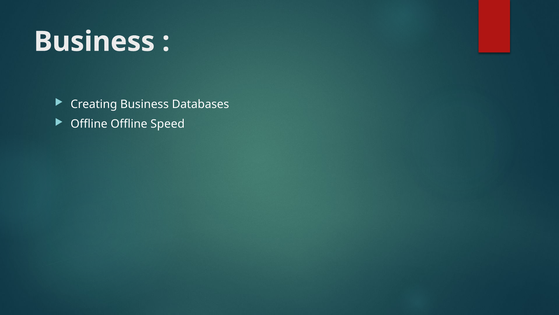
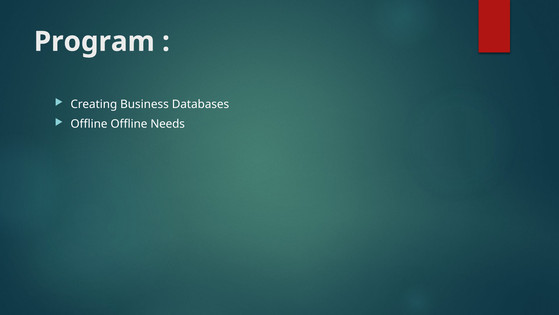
Business: Business -> Program (94, 42)
Speed: Speed -> Needs (168, 124)
